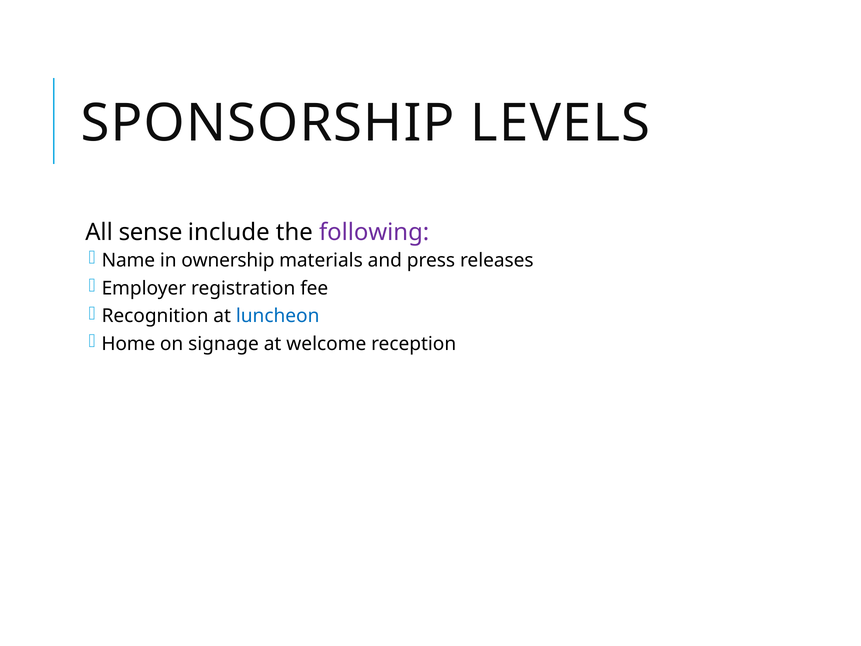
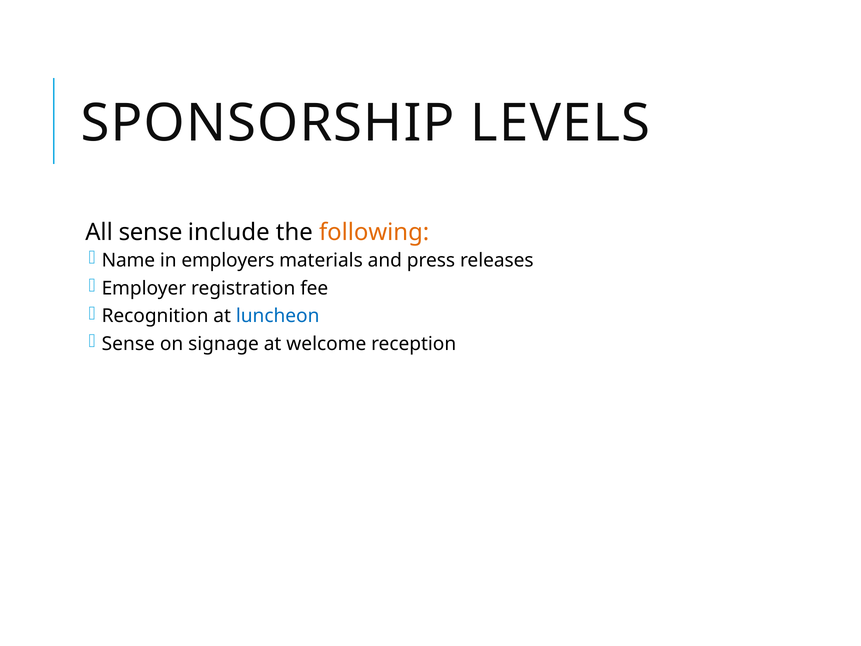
following colour: purple -> orange (374, 232)
ownership: ownership -> employers (228, 260)
Home: Home -> Sense (128, 344)
